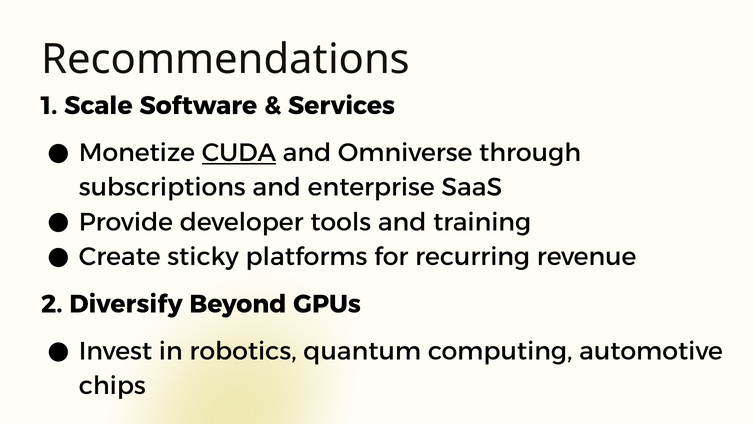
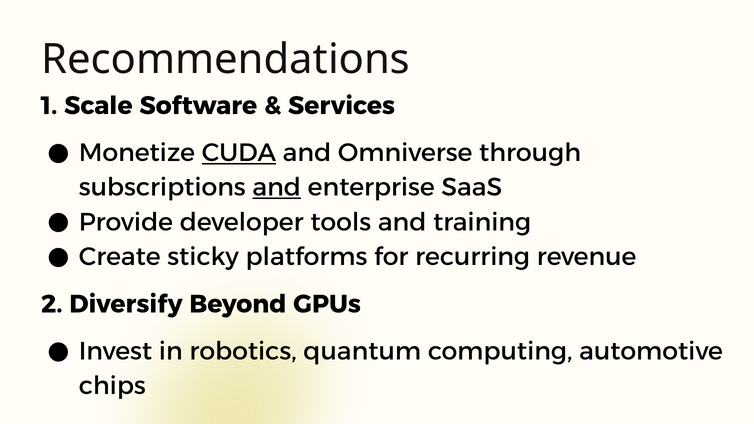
and underline: none -> present (277, 188)
